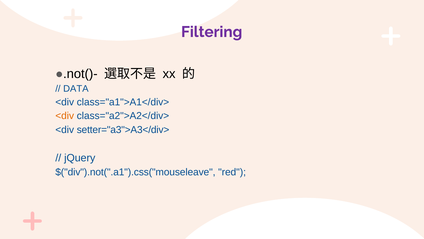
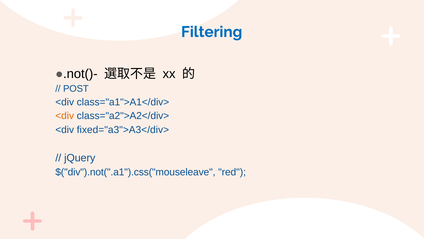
Filtering colour: purple -> blue (212, 32)
DATA: DATA -> POST (76, 88)
setter="a3">A3</div>: setter="a3">A3</div> -> fixed="a3">A3</div> (123, 130)
